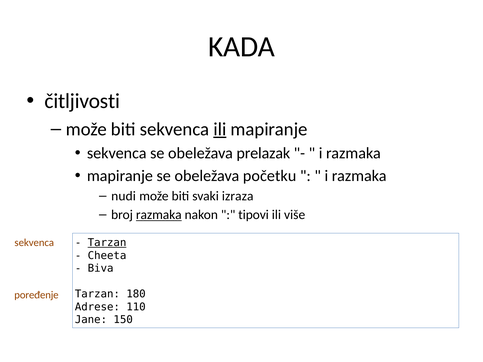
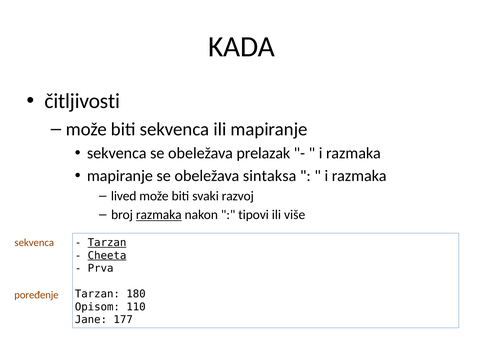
ili underline: present -> none (220, 129)
početku: početku -> sintaksa (270, 176)
nudi: nudi -> lived (124, 196)
izraza: izraza -> razvoj (238, 196)
Cheeta underline: none -> present (107, 256)
Biva: Biva -> Prva (101, 269)
Adrese: Adrese -> Opisom (97, 307)
150: 150 -> 177 (123, 320)
